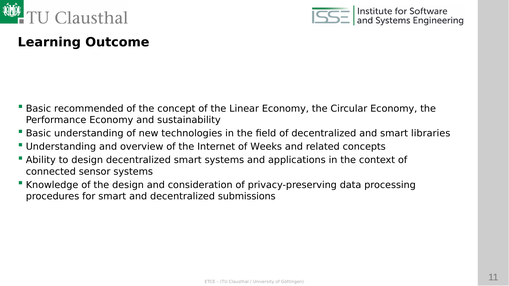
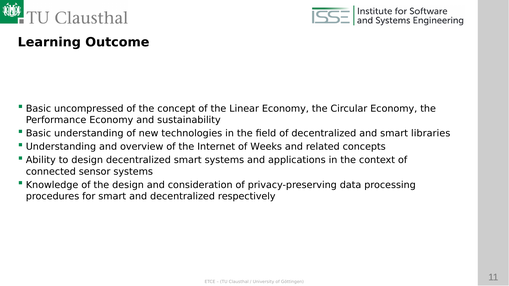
recommended: recommended -> uncompressed (89, 109)
submissions: submissions -> respectively (247, 197)
